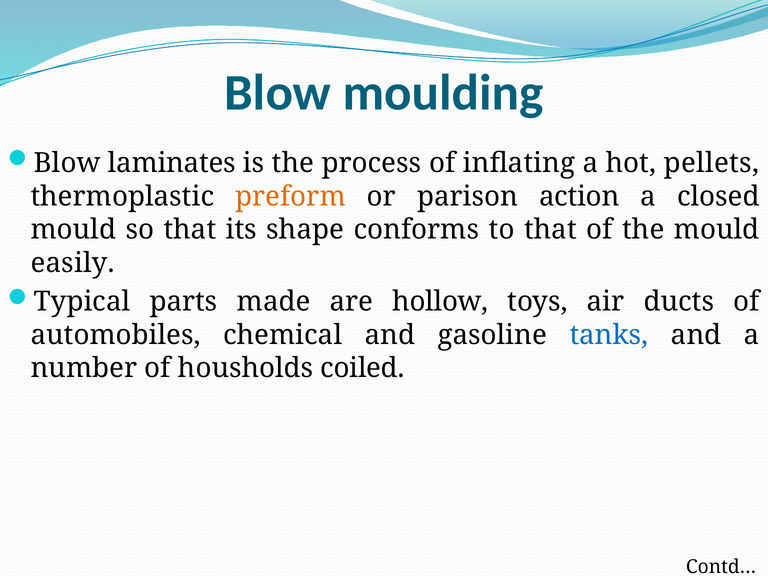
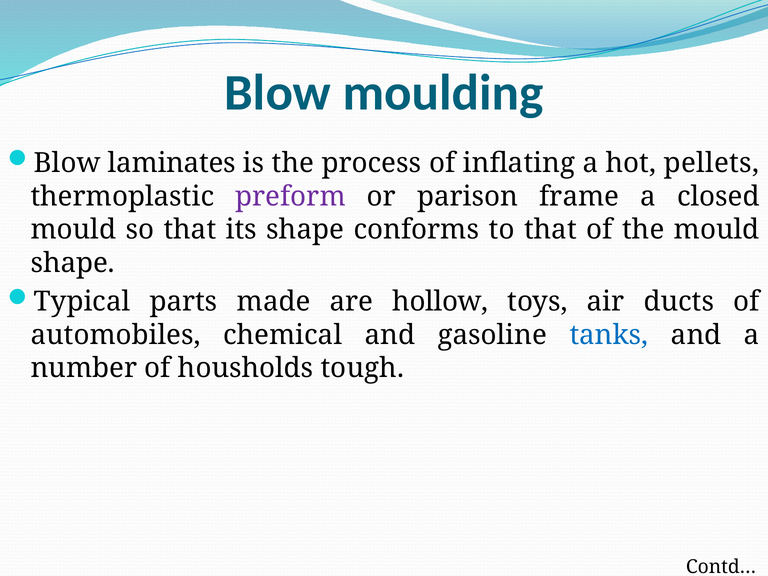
preform colour: orange -> purple (291, 196)
action: action -> frame (579, 196)
easily: easily -> shape (73, 263)
coiled: coiled -> tough (362, 368)
